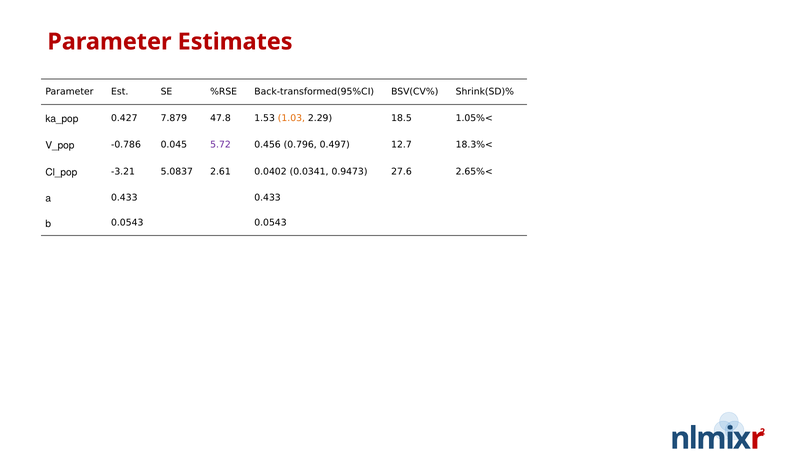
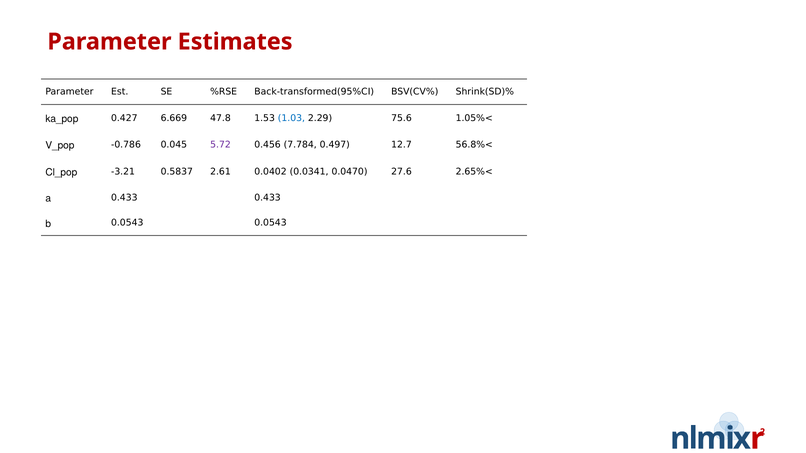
7.879: 7.879 -> 6.669 (174, 118)
1.03 colour: orange -> blue (291, 118)
18.5: 18.5 -> 75.6 (401, 118)
0.796: 0.796 -> 7.784 (300, 145)
18.3%<: 18.3%< -> 56.8%< (474, 145)
5.0837: 5.0837 -> 0.5837 (177, 172)
0.9473: 0.9473 -> 0.0470 (349, 172)
